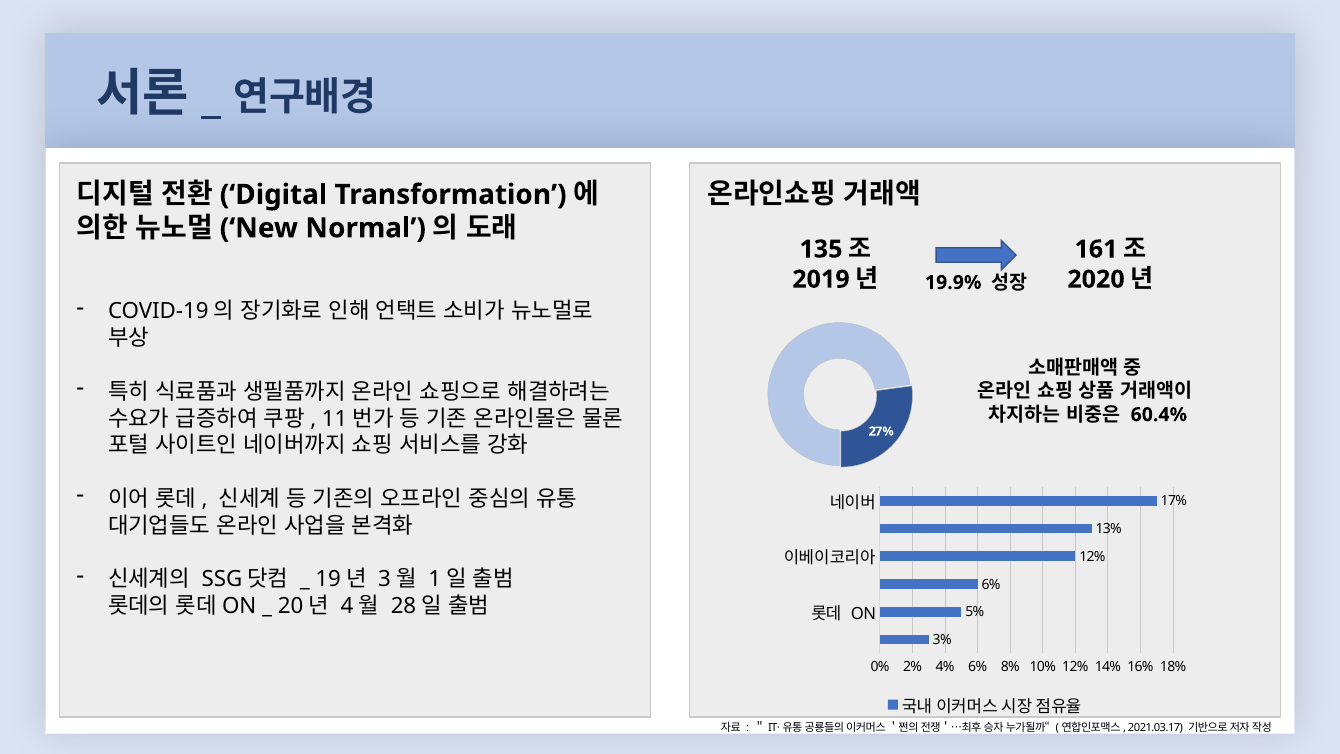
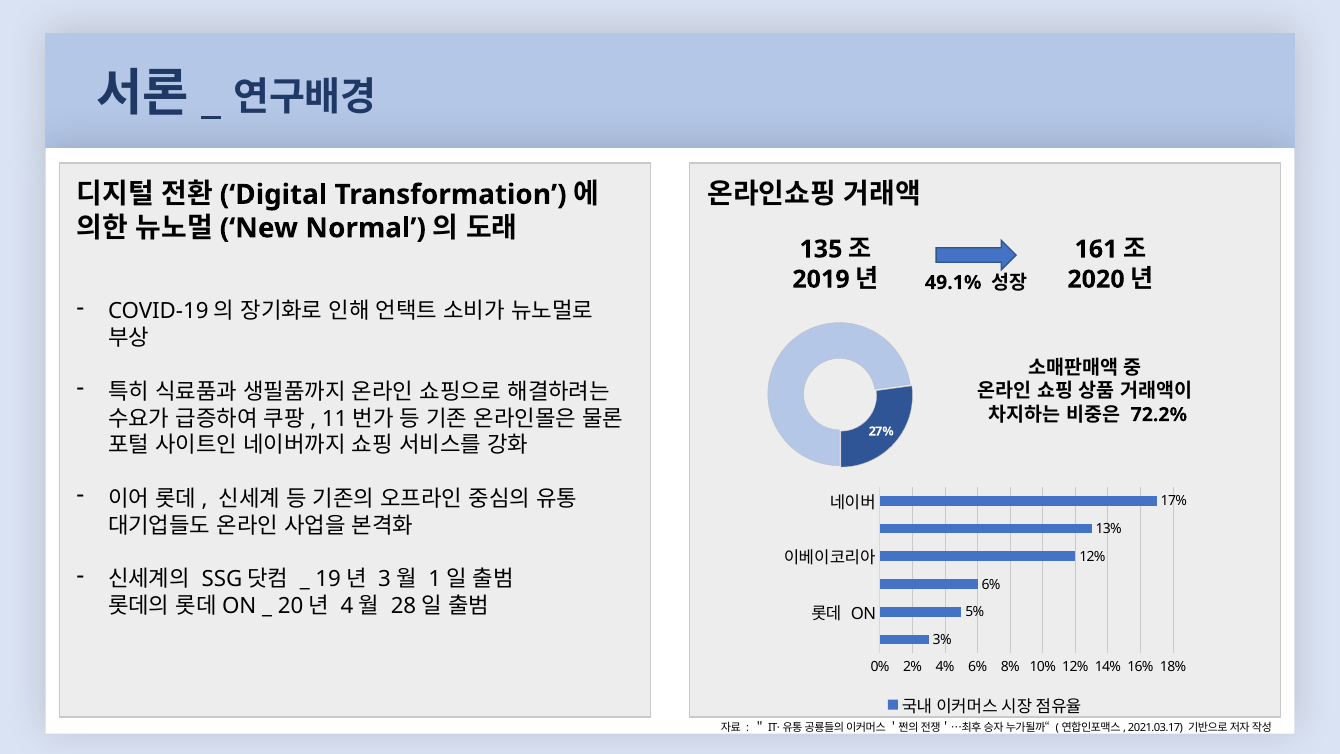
19.9%: 19.9% -> 49.1% (953, 282)
60.4%: 60.4% -> 72.2% (1159, 415)
